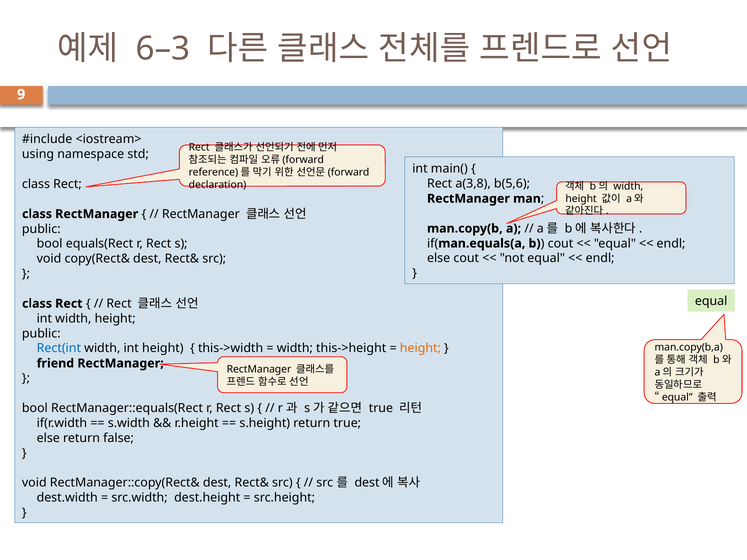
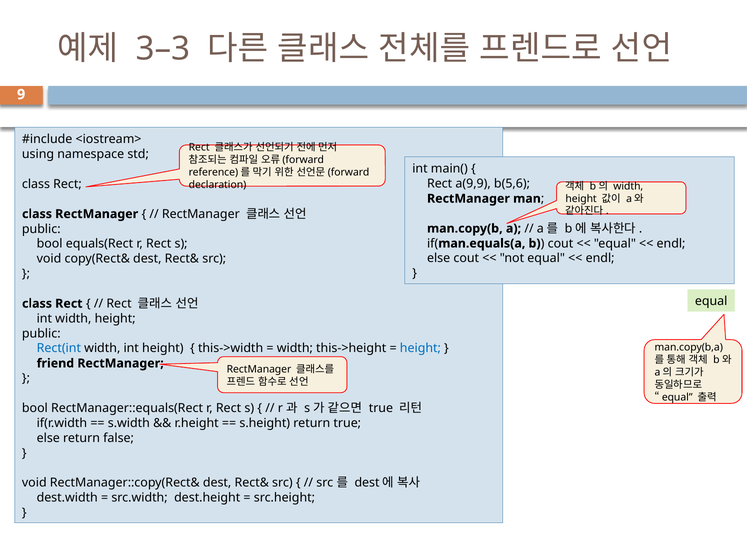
6–3: 6–3 -> 3–3 (163, 49)
a(3,8: a(3,8 -> a(9,9 (473, 184)
height colour: orange -> blue (420, 349)
